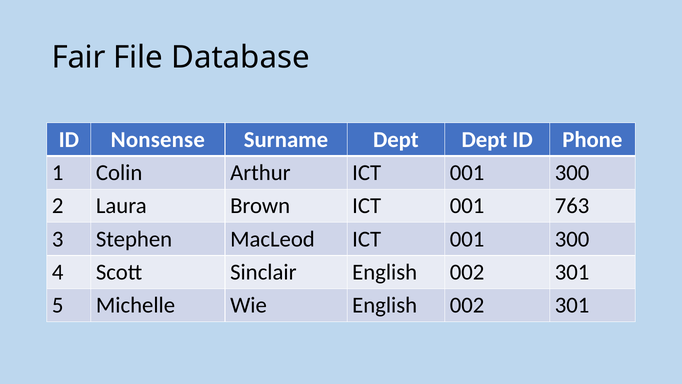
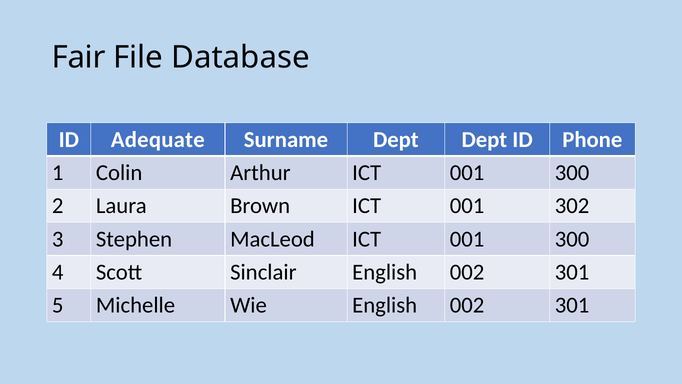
Nonsense: Nonsense -> Adequate (158, 139)
763: 763 -> 302 (572, 206)
